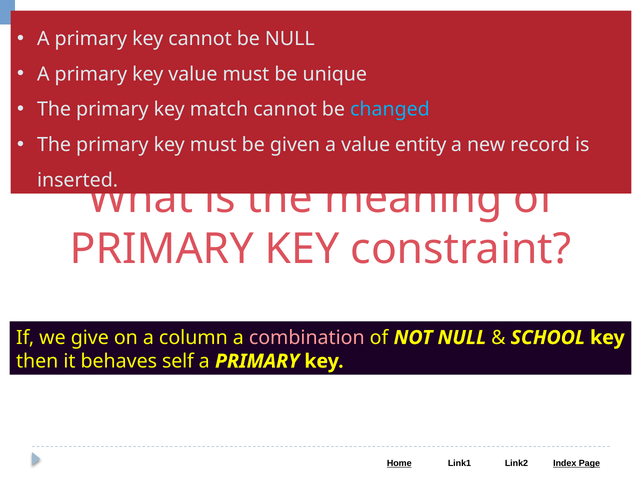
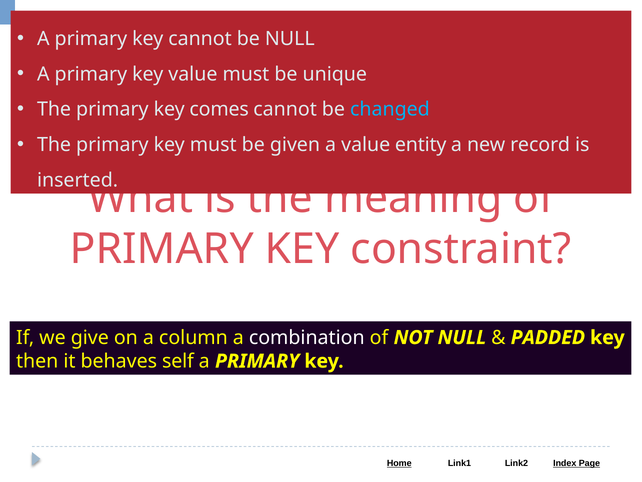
match: match -> comes (219, 109)
combination colour: pink -> white (307, 337)
SCHOOL: SCHOOL -> PADDED (548, 337)
